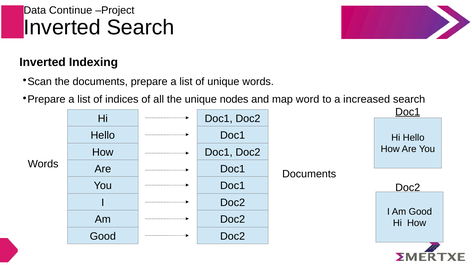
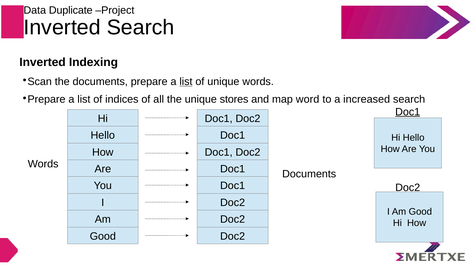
Continue: Continue -> Duplicate (71, 10)
list underline: none -> present (186, 82)
nodes: nodes -> stores (234, 100)
